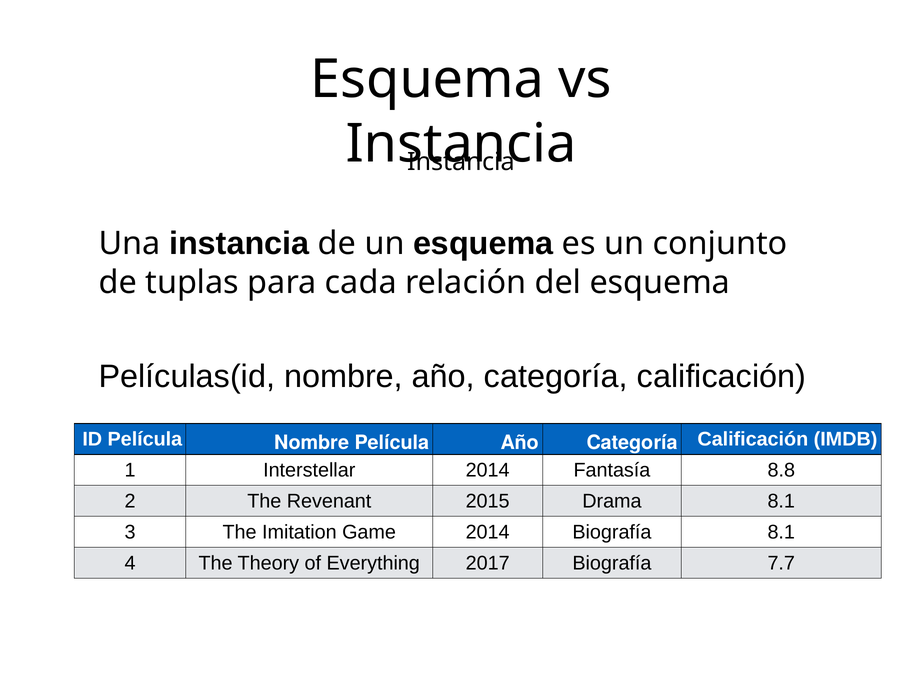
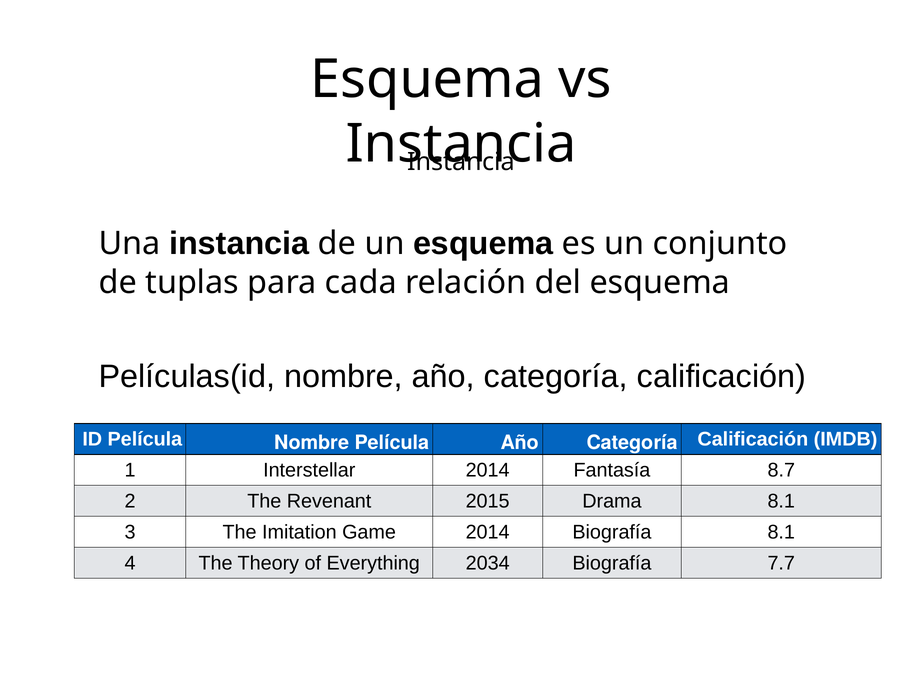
8.8: 8.8 -> 8.7 (781, 471)
2017: 2017 -> 2034 (488, 564)
